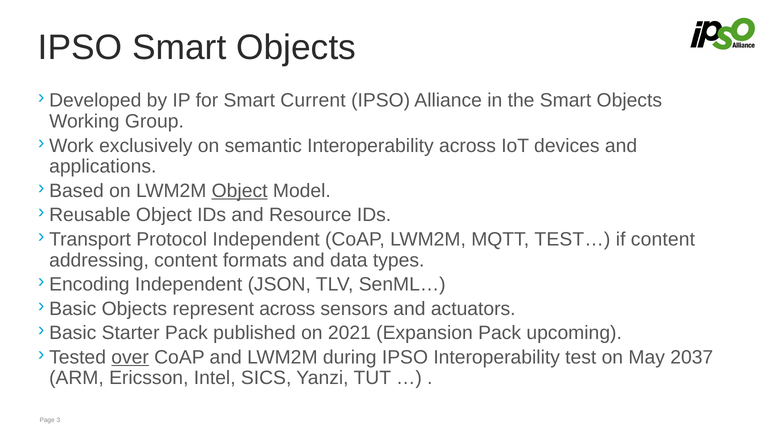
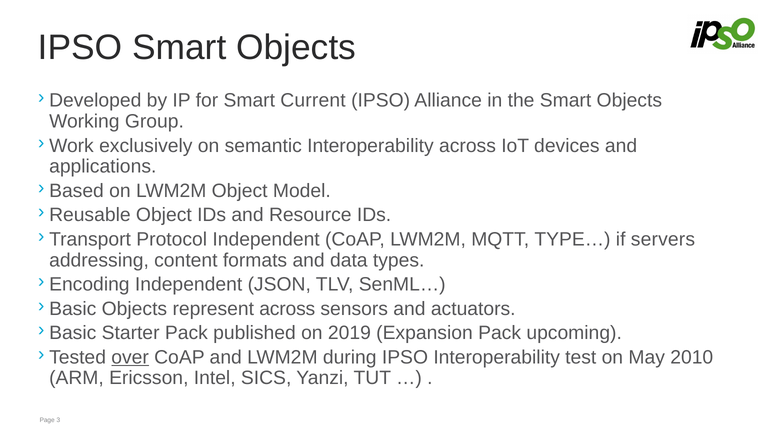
Object underline: present -> none (240, 191)
TEST…: TEST… -> TYPE… (572, 239)
if content: content -> servers (663, 239)
2021: 2021 -> 2019 (349, 333)
2037: 2037 -> 2010 (692, 357)
